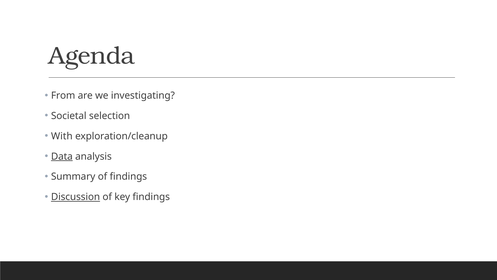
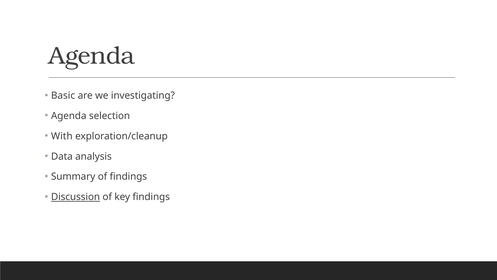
From: From -> Basic (63, 96)
Societal: Societal -> Agenda (69, 116)
Data underline: present -> none (62, 156)
